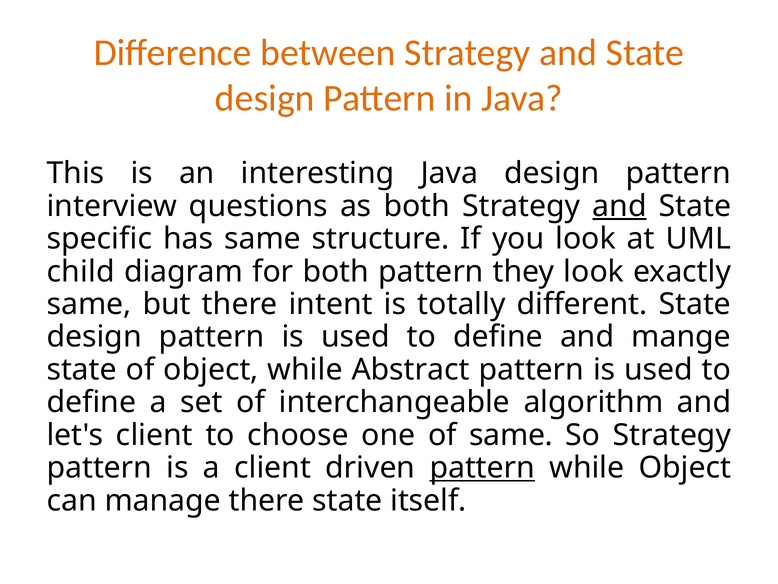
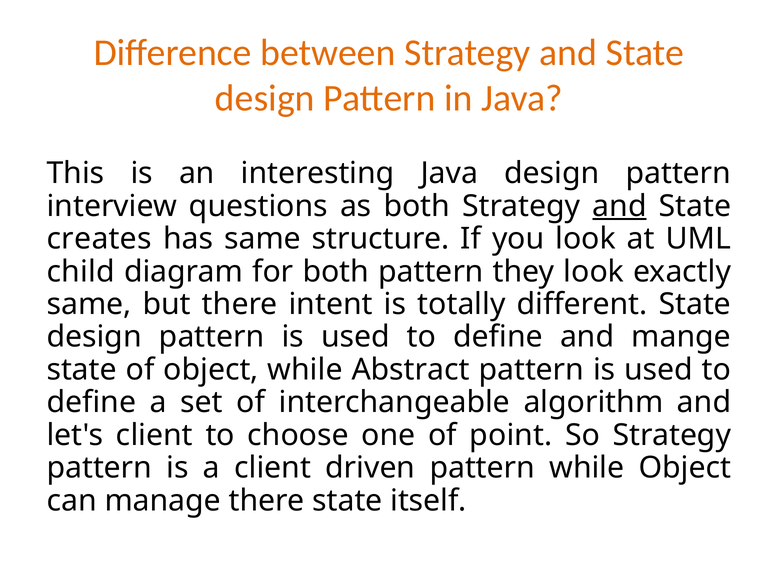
specific: specific -> creates (99, 239)
of same: same -> point (511, 435)
pattern underline: present -> none (482, 467)
